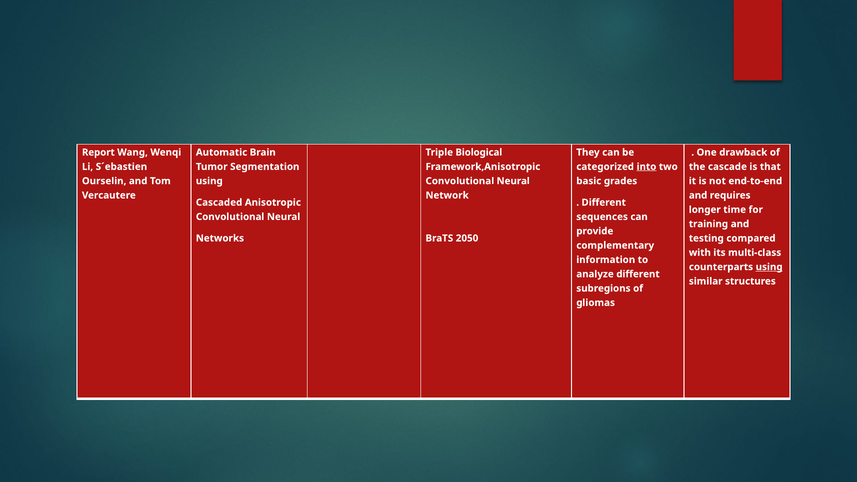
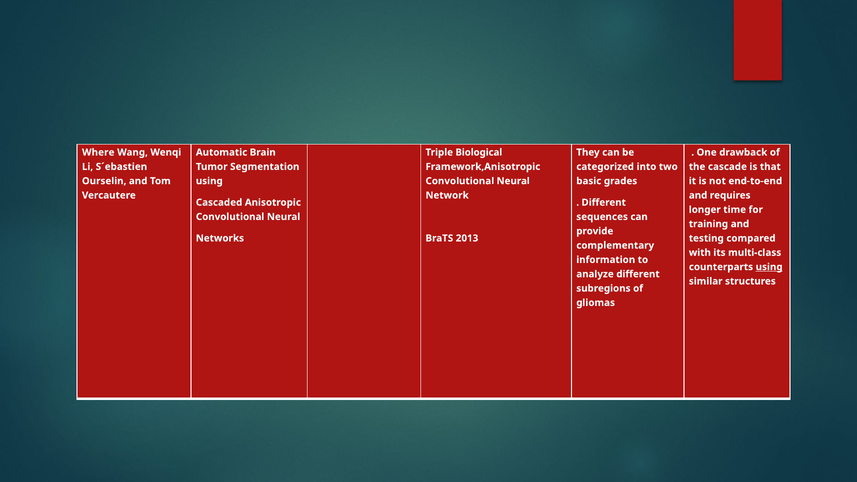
Report: Report -> Where (98, 152)
into underline: present -> none (646, 167)
2050: 2050 -> 2013 (467, 238)
